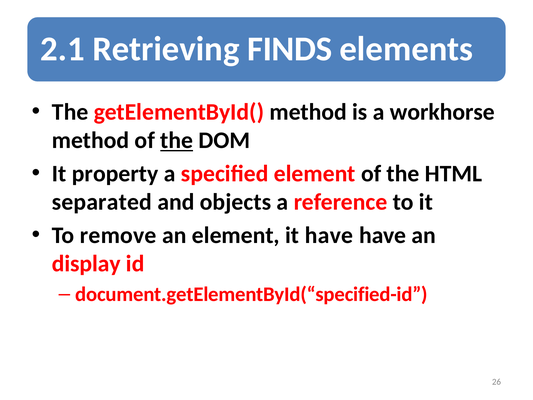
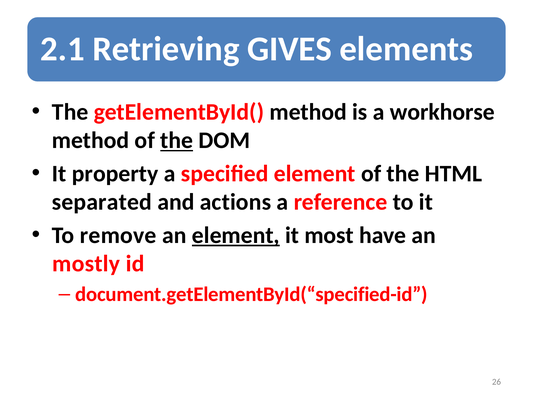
FINDS: FINDS -> GIVES (290, 49)
objects: objects -> actions (235, 202)
element underline: none -> present (236, 235)
it have: have -> most (329, 235)
display: display -> mostly (86, 264)
